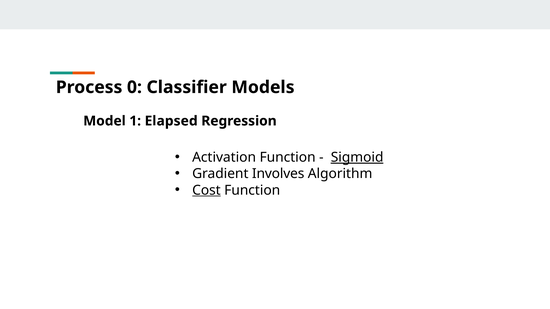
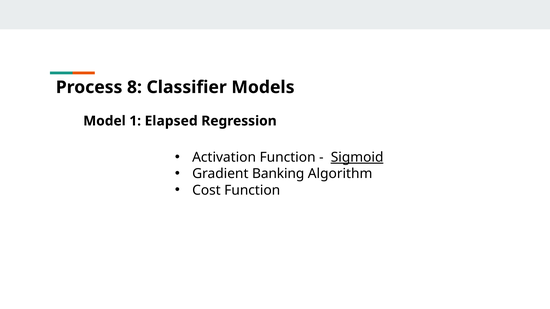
0: 0 -> 8 (134, 87)
Involves: Involves -> Banking (278, 174)
Cost underline: present -> none (206, 190)
